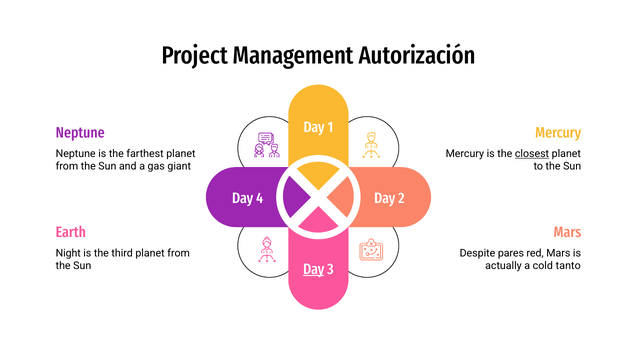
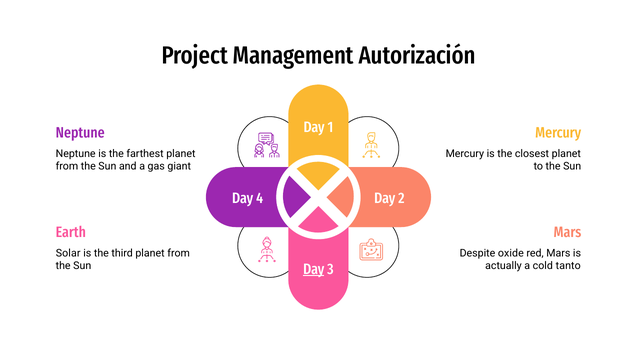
closest underline: present -> none (532, 154)
Night: Night -> Solar (68, 253)
pares: pares -> oxide (511, 253)
